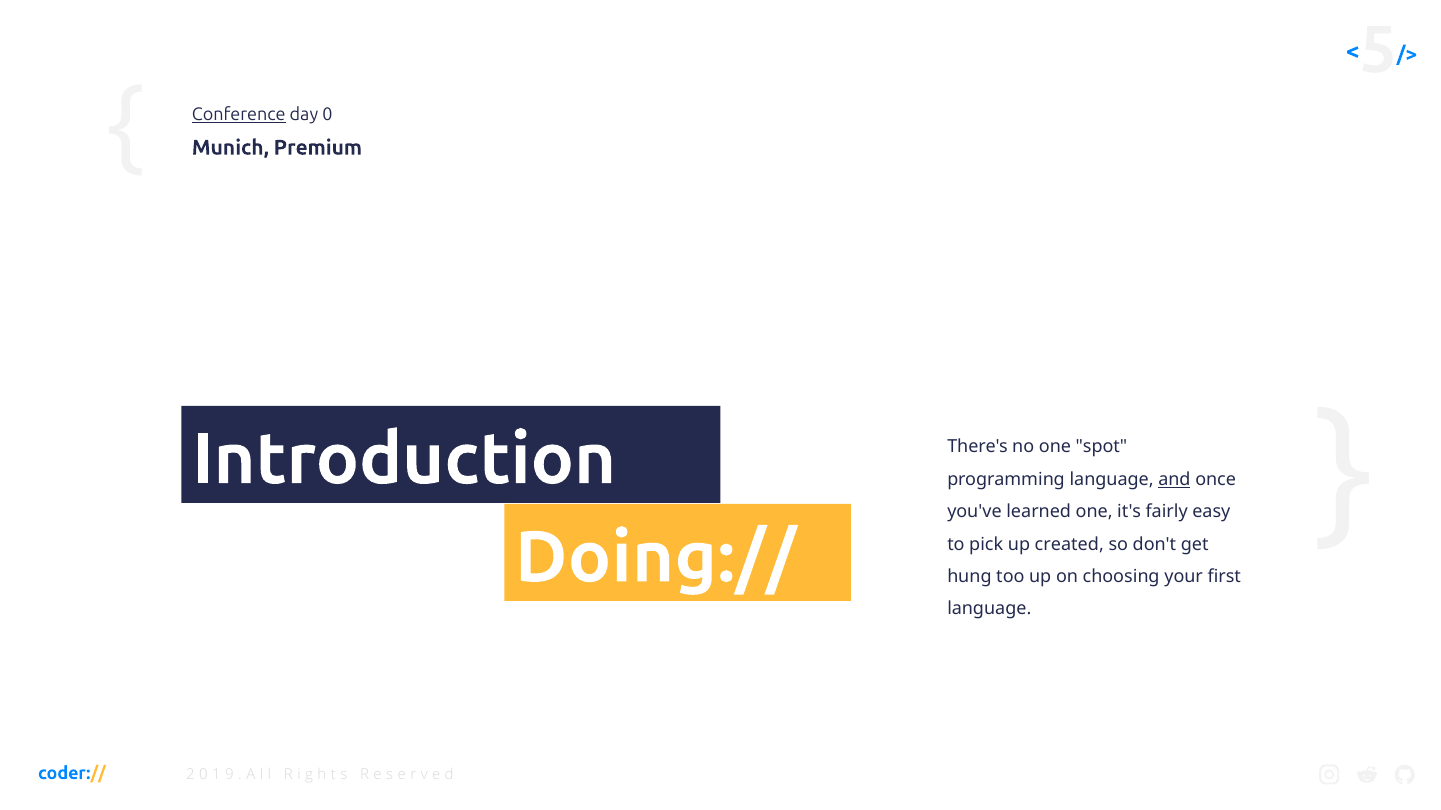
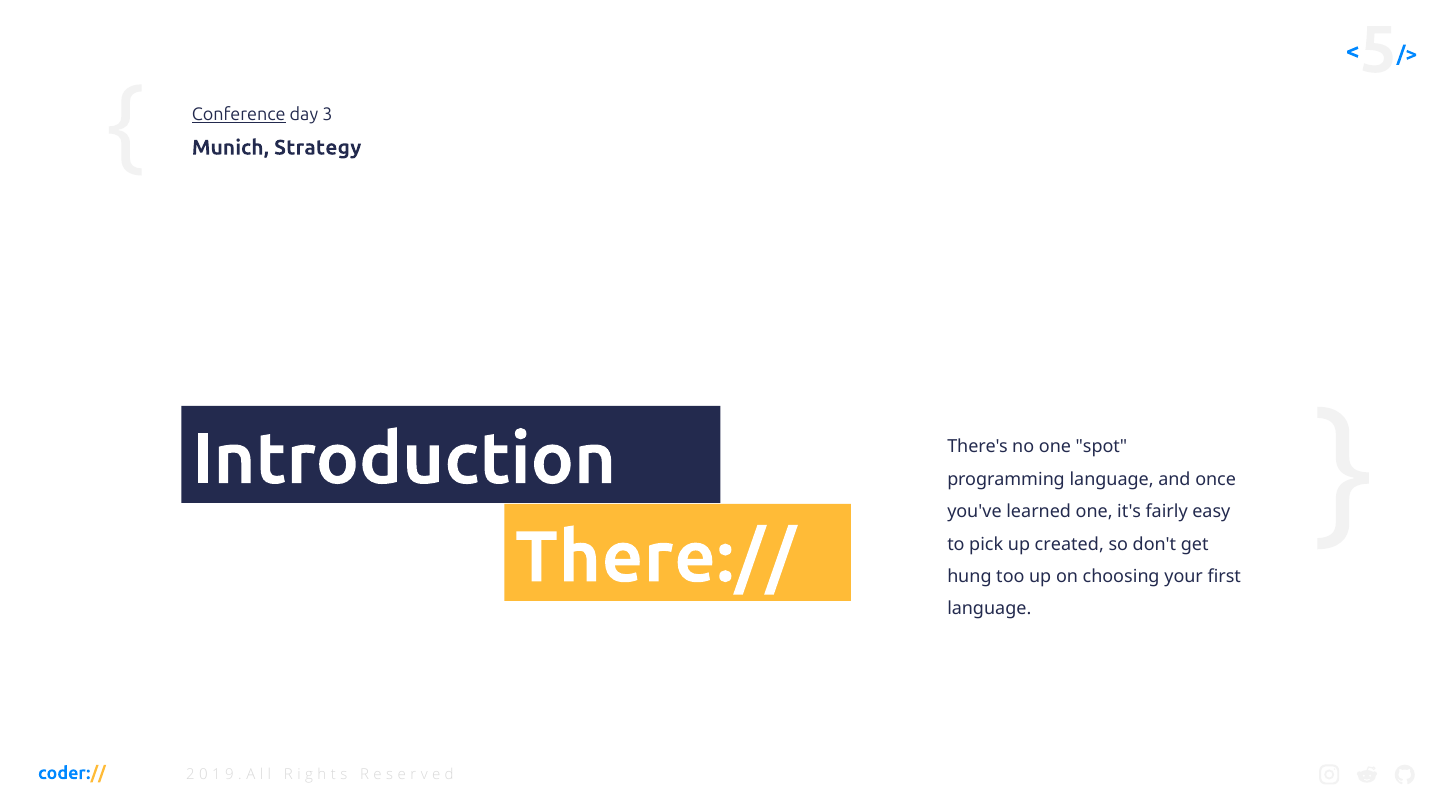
day 0: 0 -> 3 (327, 115)
Premium: Premium -> Strategy (318, 148)
and underline: present -> none (1174, 480)
Doing://: Doing:// -> There:// (656, 558)
